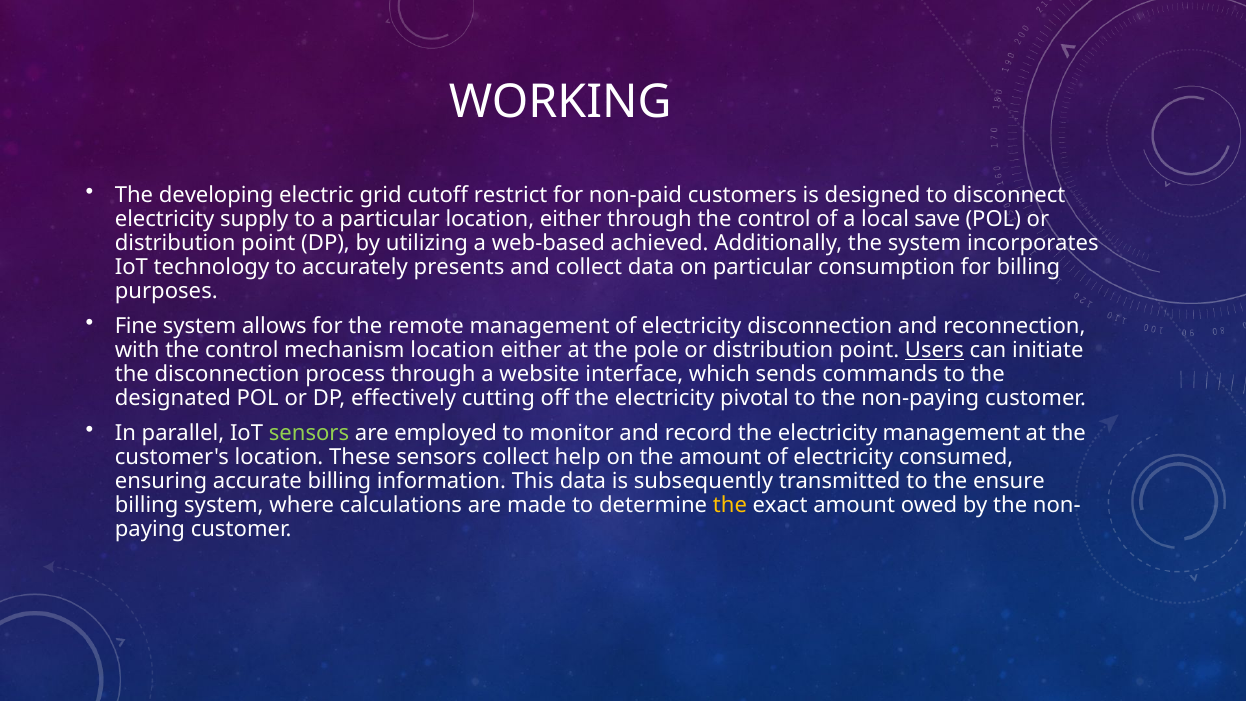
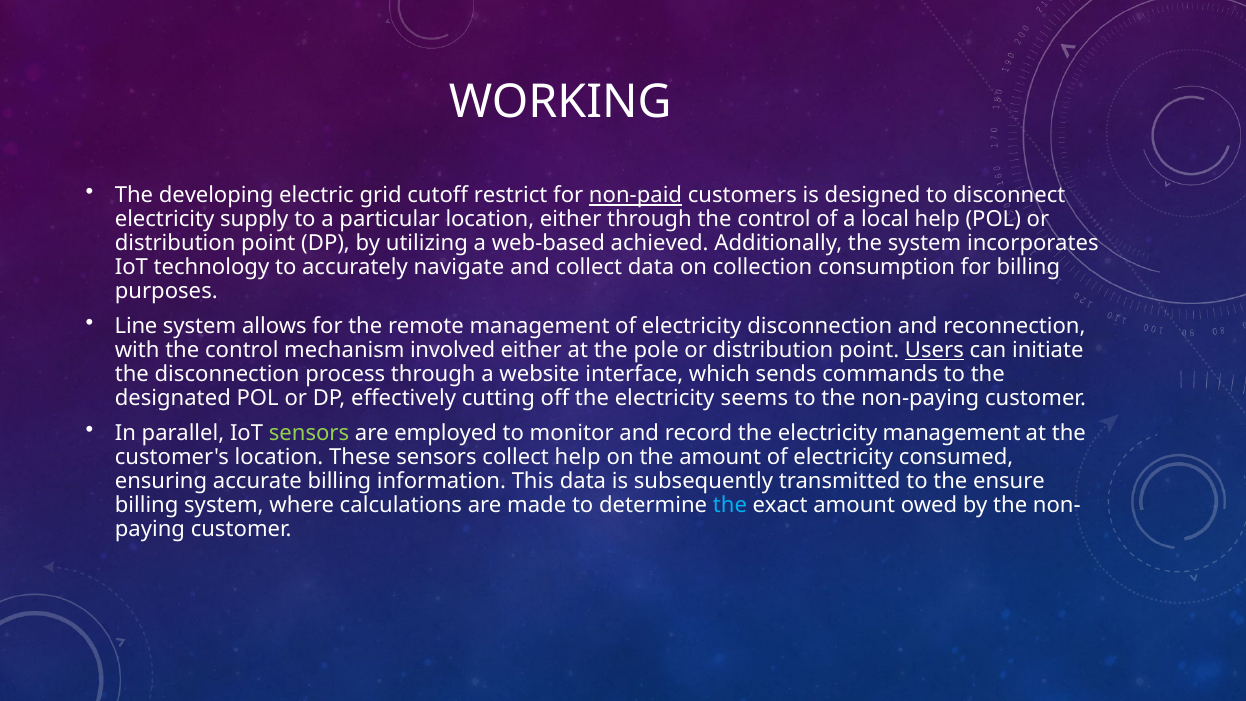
non-paid underline: none -> present (636, 196)
local save: save -> help (937, 219)
presents: presents -> navigate (459, 267)
on particular: particular -> collection (763, 267)
Fine: Fine -> Line (136, 326)
mechanism location: location -> involved (453, 350)
pivotal: pivotal -> seems (754, 398)
the colour: yellow -> light blue (730, 505)
